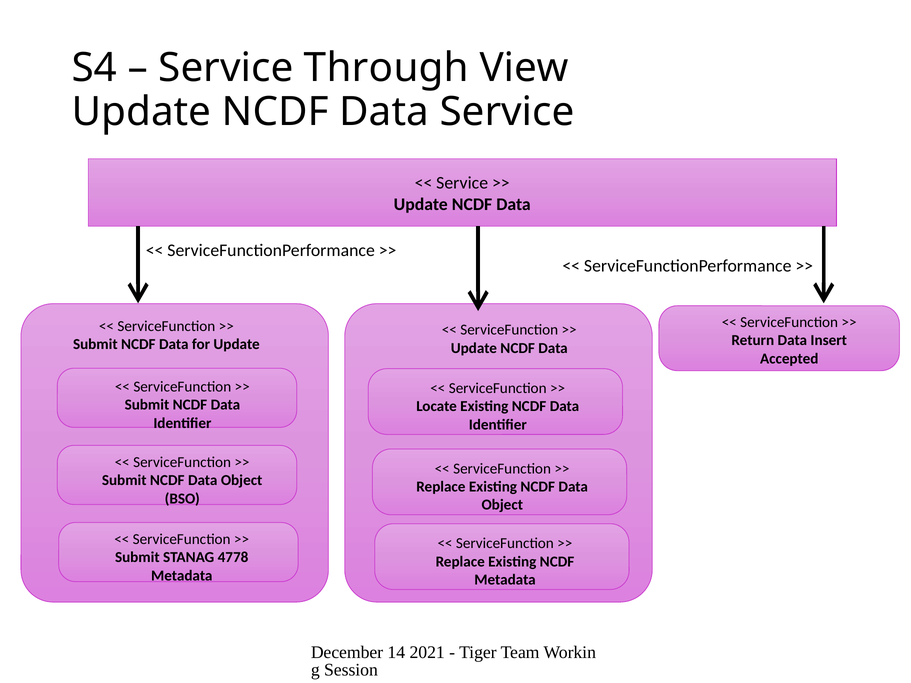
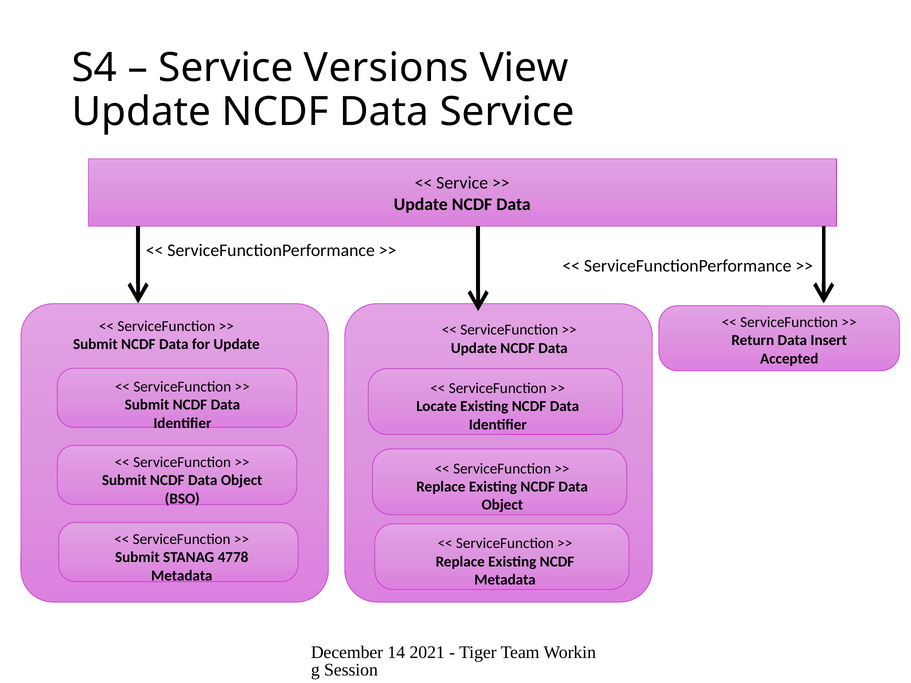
Through: Through -> Versions (386, 68)
